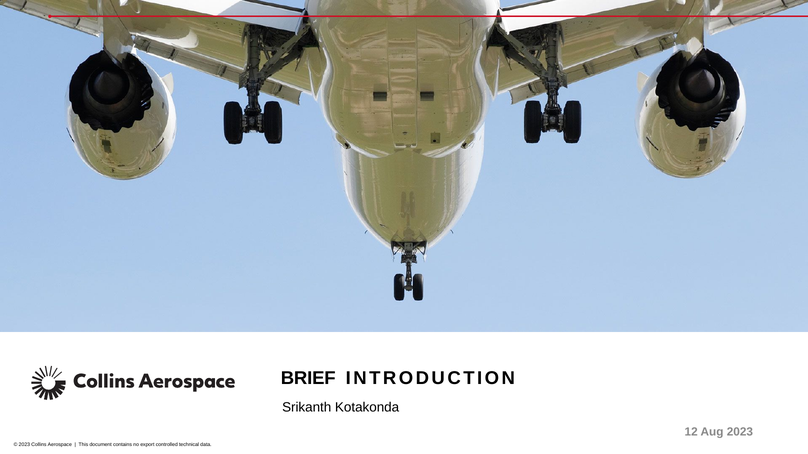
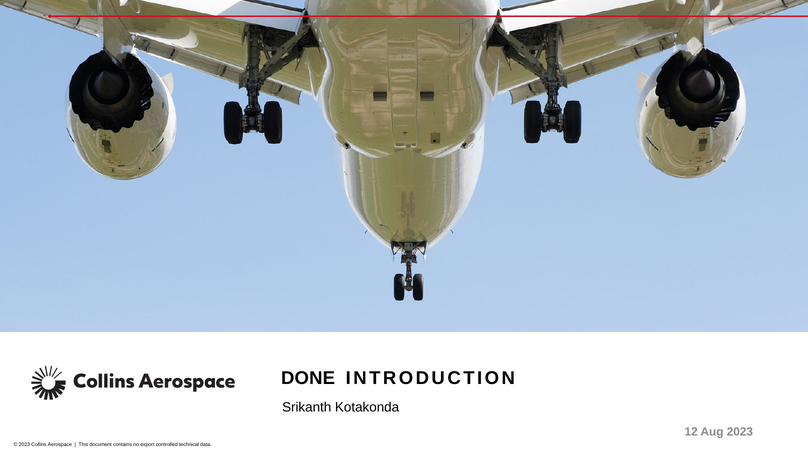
BRIEF: BRIEF -> DONE (308, 379)
